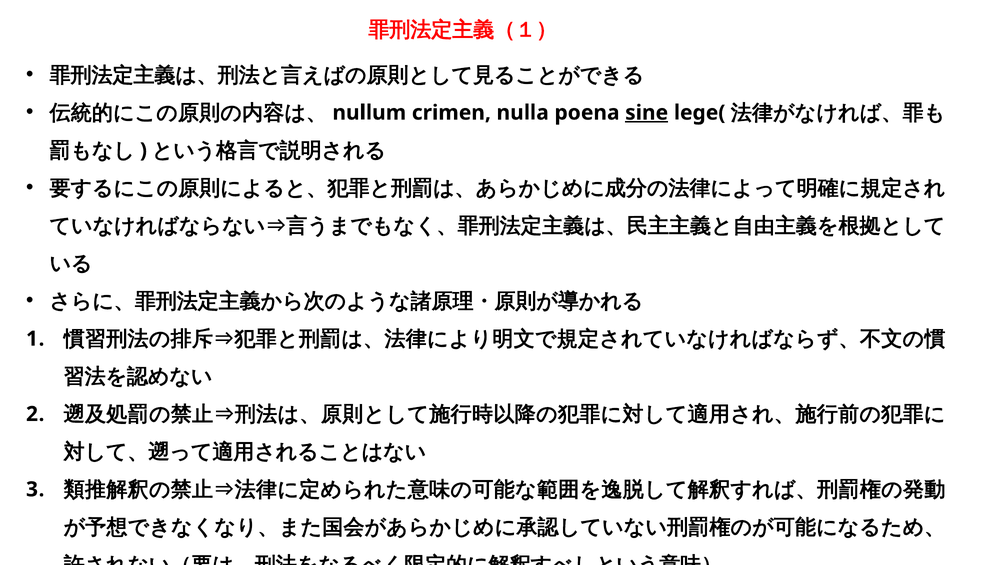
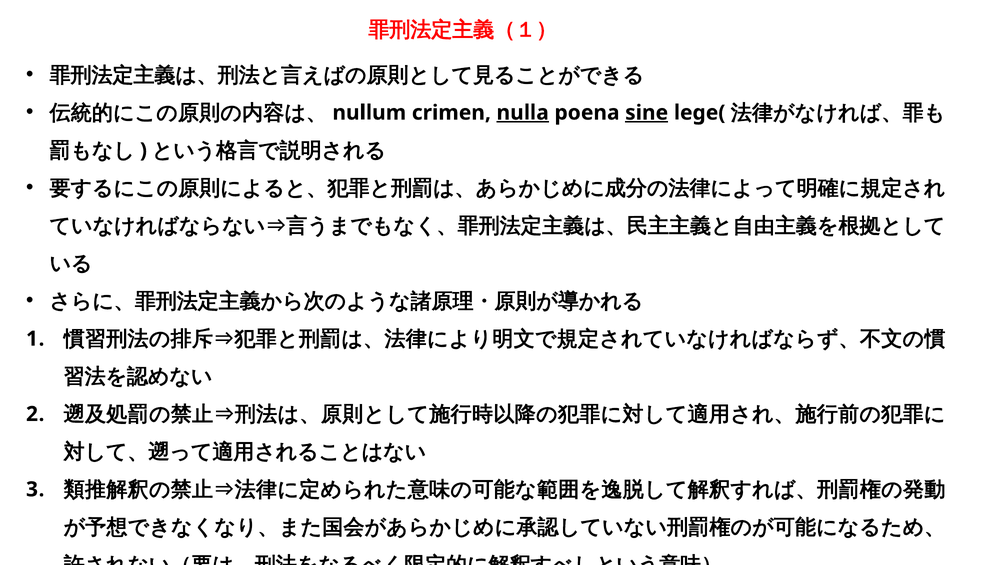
nulla underline: none -> present (523, 113)
